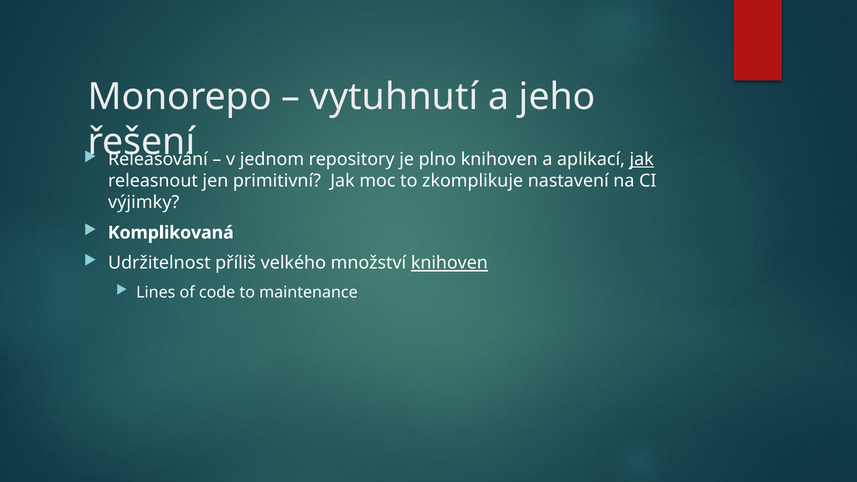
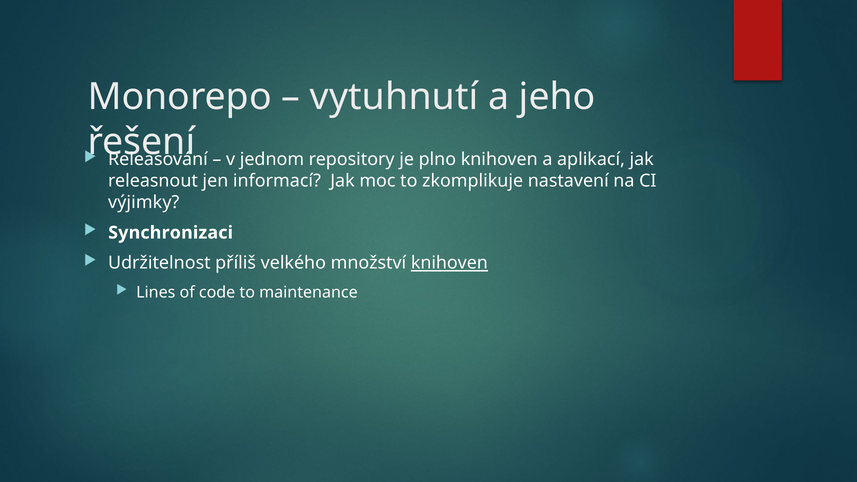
jak underline: present -> none (642, 159)
primitivní: primitivní -> informací (277, 181)
Komplikovaná: Komplikovaná -> Synchronizaci (171, 233)
